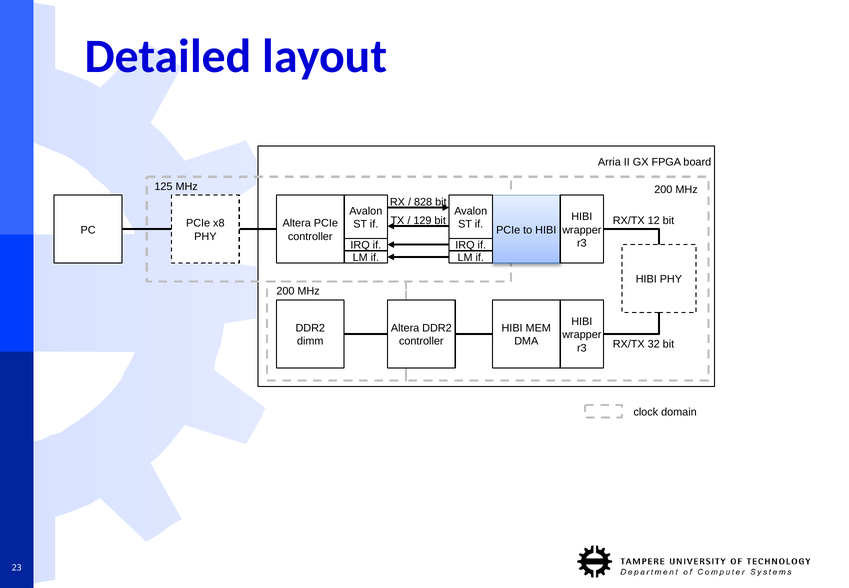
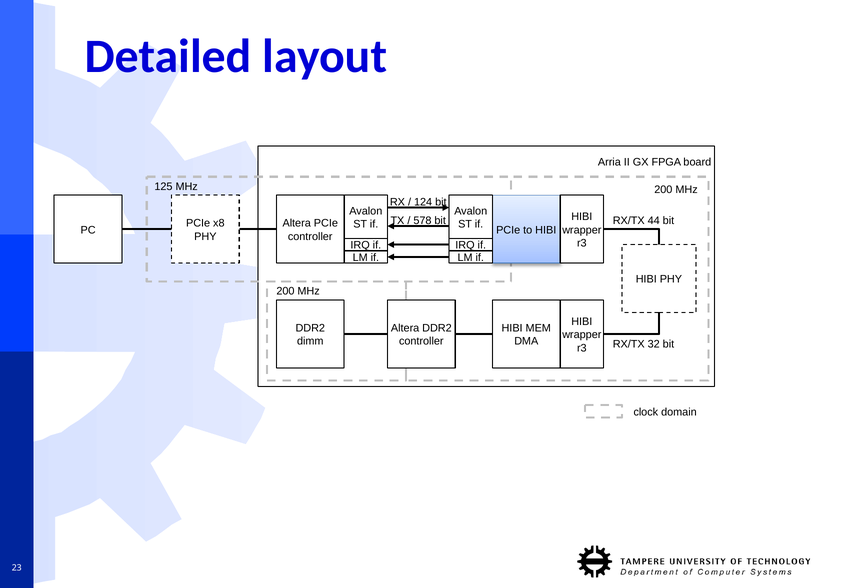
828: 828 -> 124 (423, 202)
129: 129 -> 578 (422, 221)
12: 12 -> 44 (654, 221)
